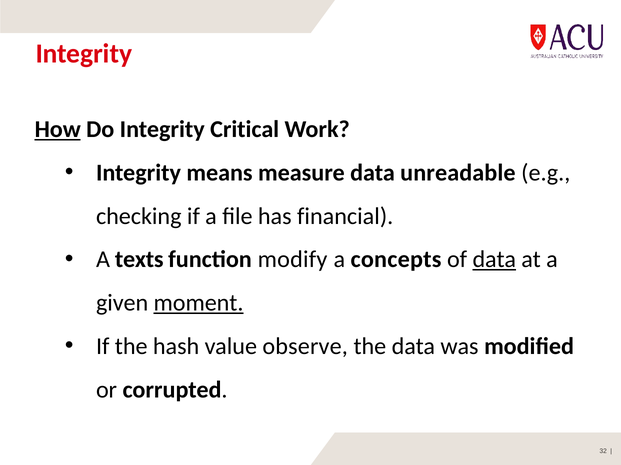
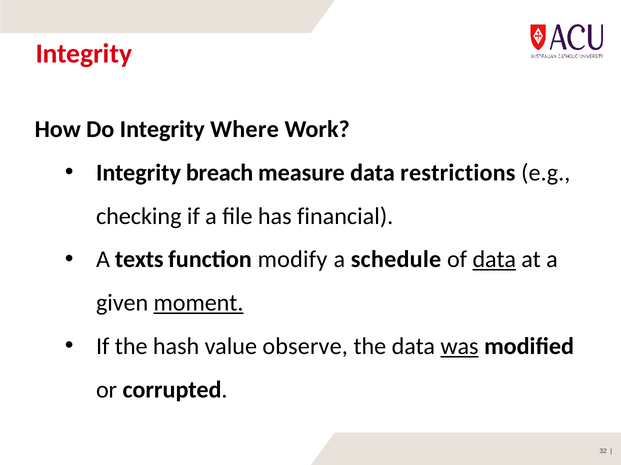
How underline: present -> none (58, 129)
Critical: Critical -> Where (245, 129)
means: means -> breach (220, 173)
unreadable: unreadable -> restrictions (458, 173)
concepts: concepts -> schedule (396, 260)
was underline: none -> present (459, 347)
